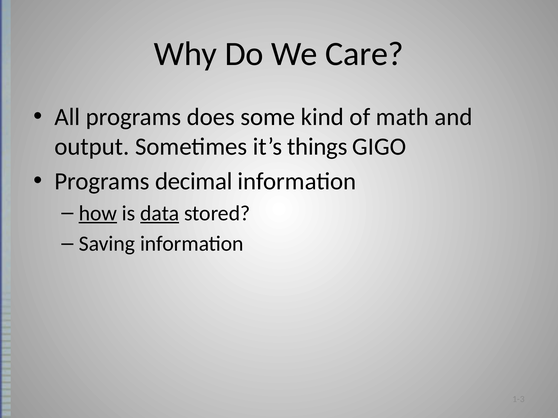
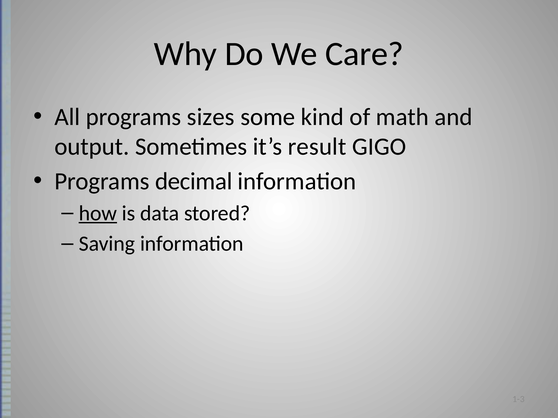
does: does -> sizes (211, 117)
things: things -> result (317, 147)
data underline: present -> none (160, 214)
